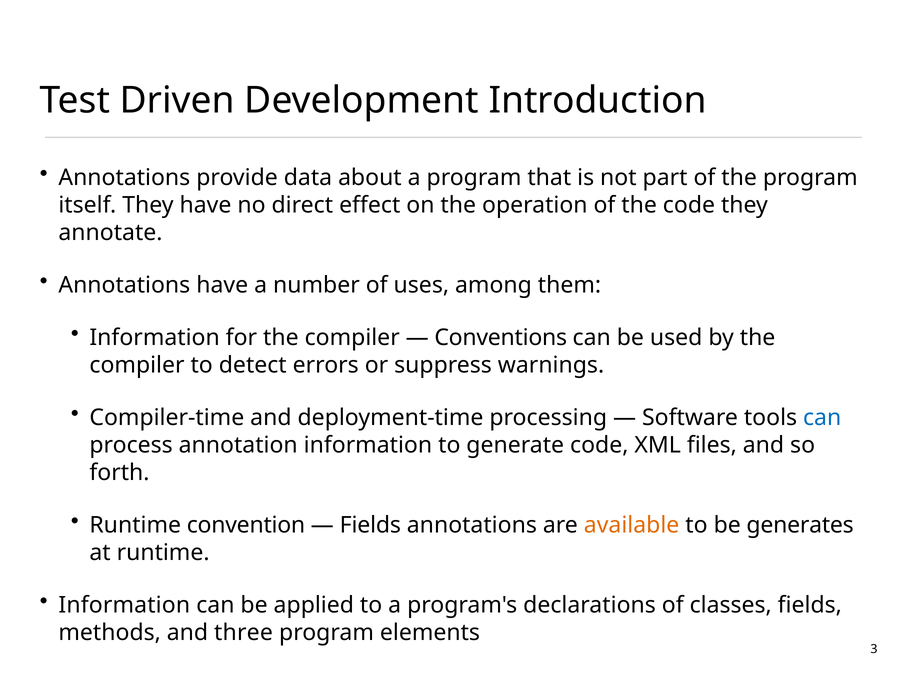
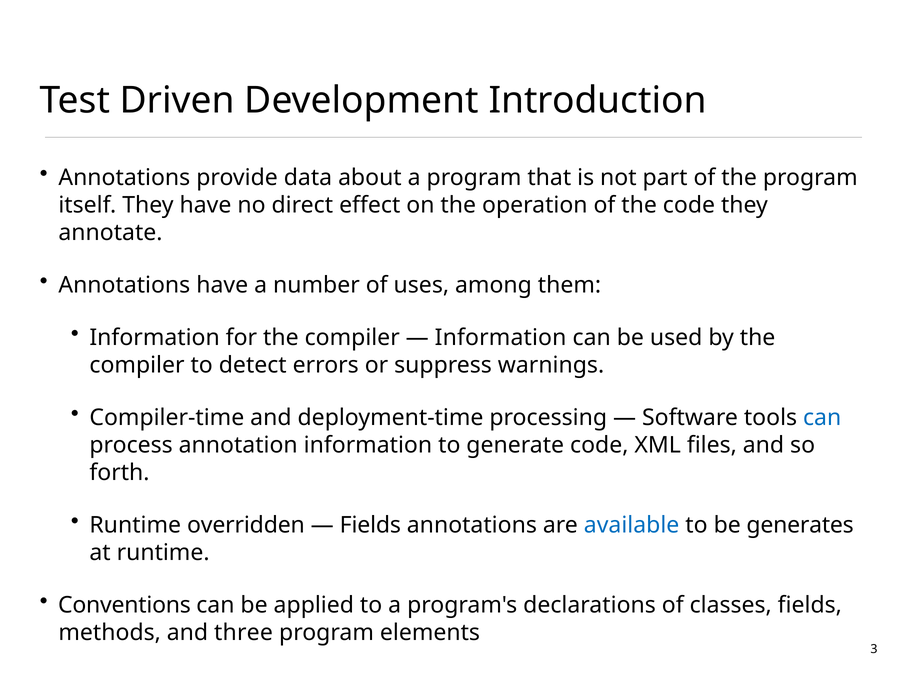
Conventions: Conventions -> Information (501, 338)
convention: convention -> overridden (246, 525)
available colour: orange -> blue (632, 525)
Information: Information -> Conventions (124, 605)
